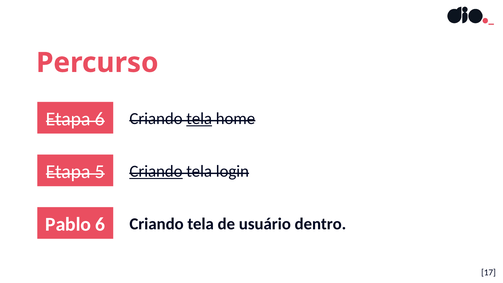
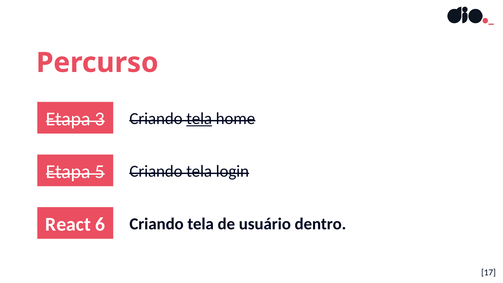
Etapa 6: 6 -> 3 (100, 119)
Criando underline: present -> none (156, 171)
Pablo: Pablo -> React (68, 224)
